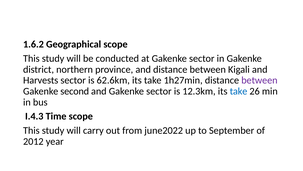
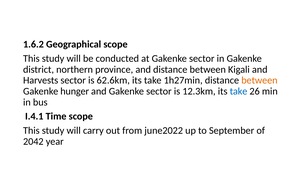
between colour: purple -> orange (259, 80)
second: second -> hunger (75, 91)
I.4.3: I.4.3 -> I.4.1 (34, 116)
2012: 2012 -> 2042 (33, 141)
